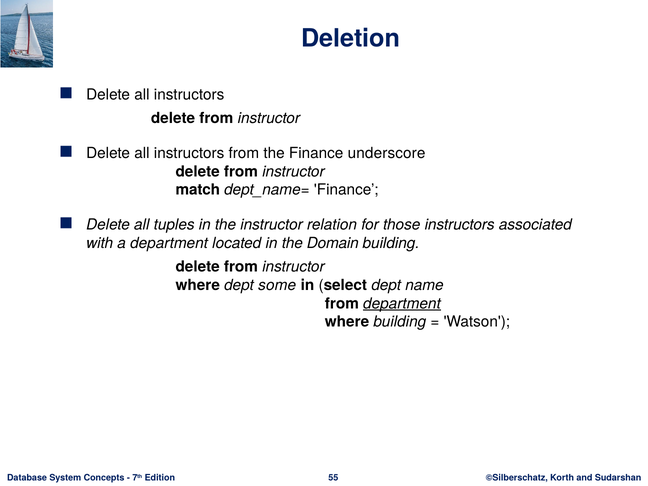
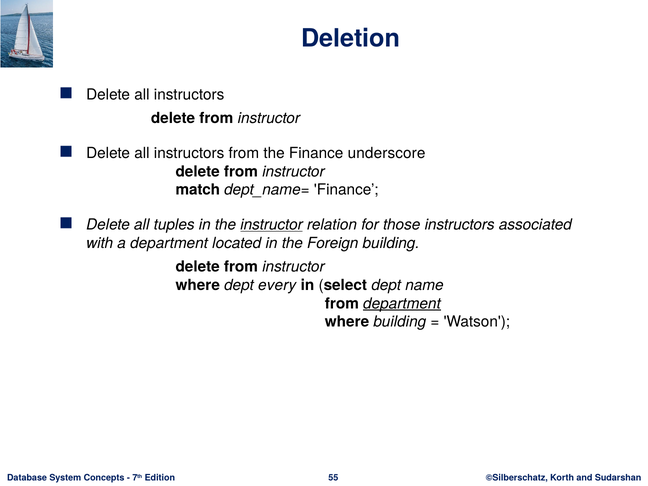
instructor underline: none -> present (272, 225)
Domain: Domain -> Foreign (333, 243)
some: some -> every (277, 285)
